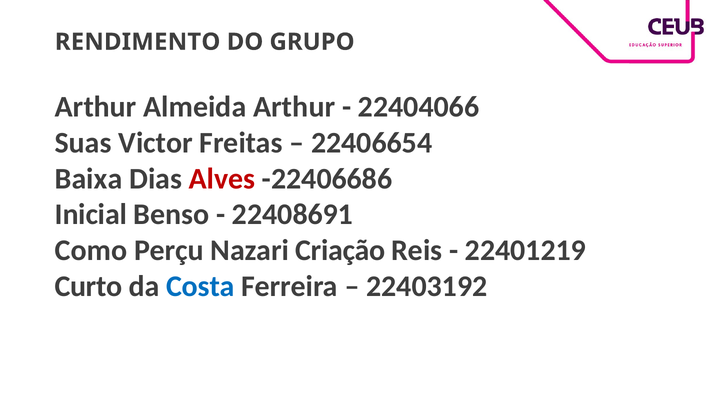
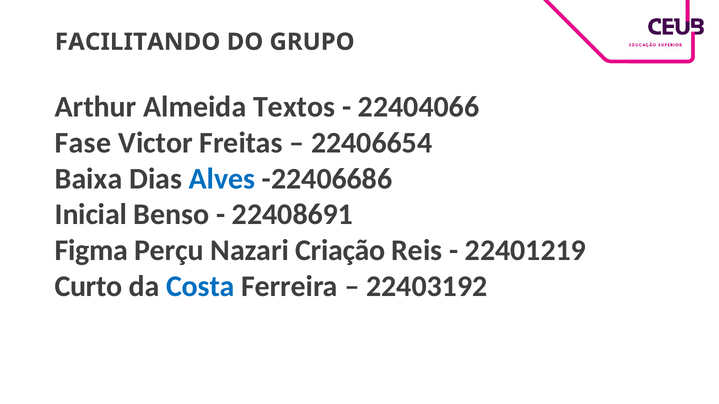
RENDIMENTO: RENDIMENTO -> FACILITANDO (138, 42)
Almeida Arthur: Arthur -> Textos (294, 107)
Suas: Suas -> Fase (83, 143)
Alves colour: red -> blue (222, 179)
Como: Como -> Figma (91, 251)
